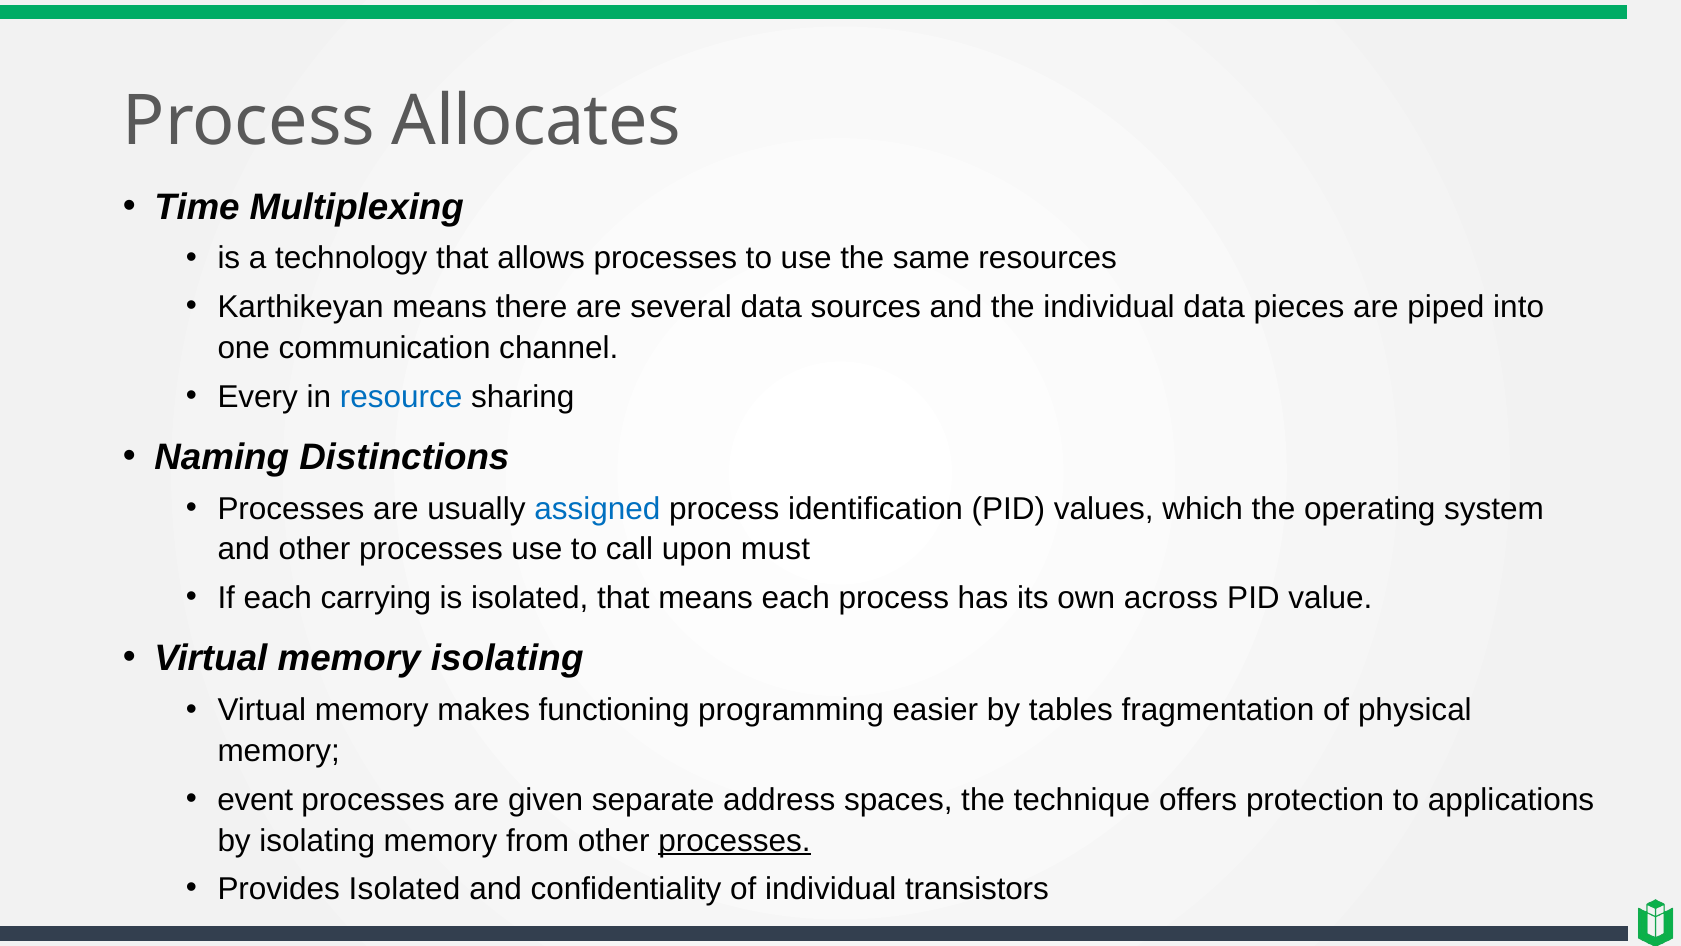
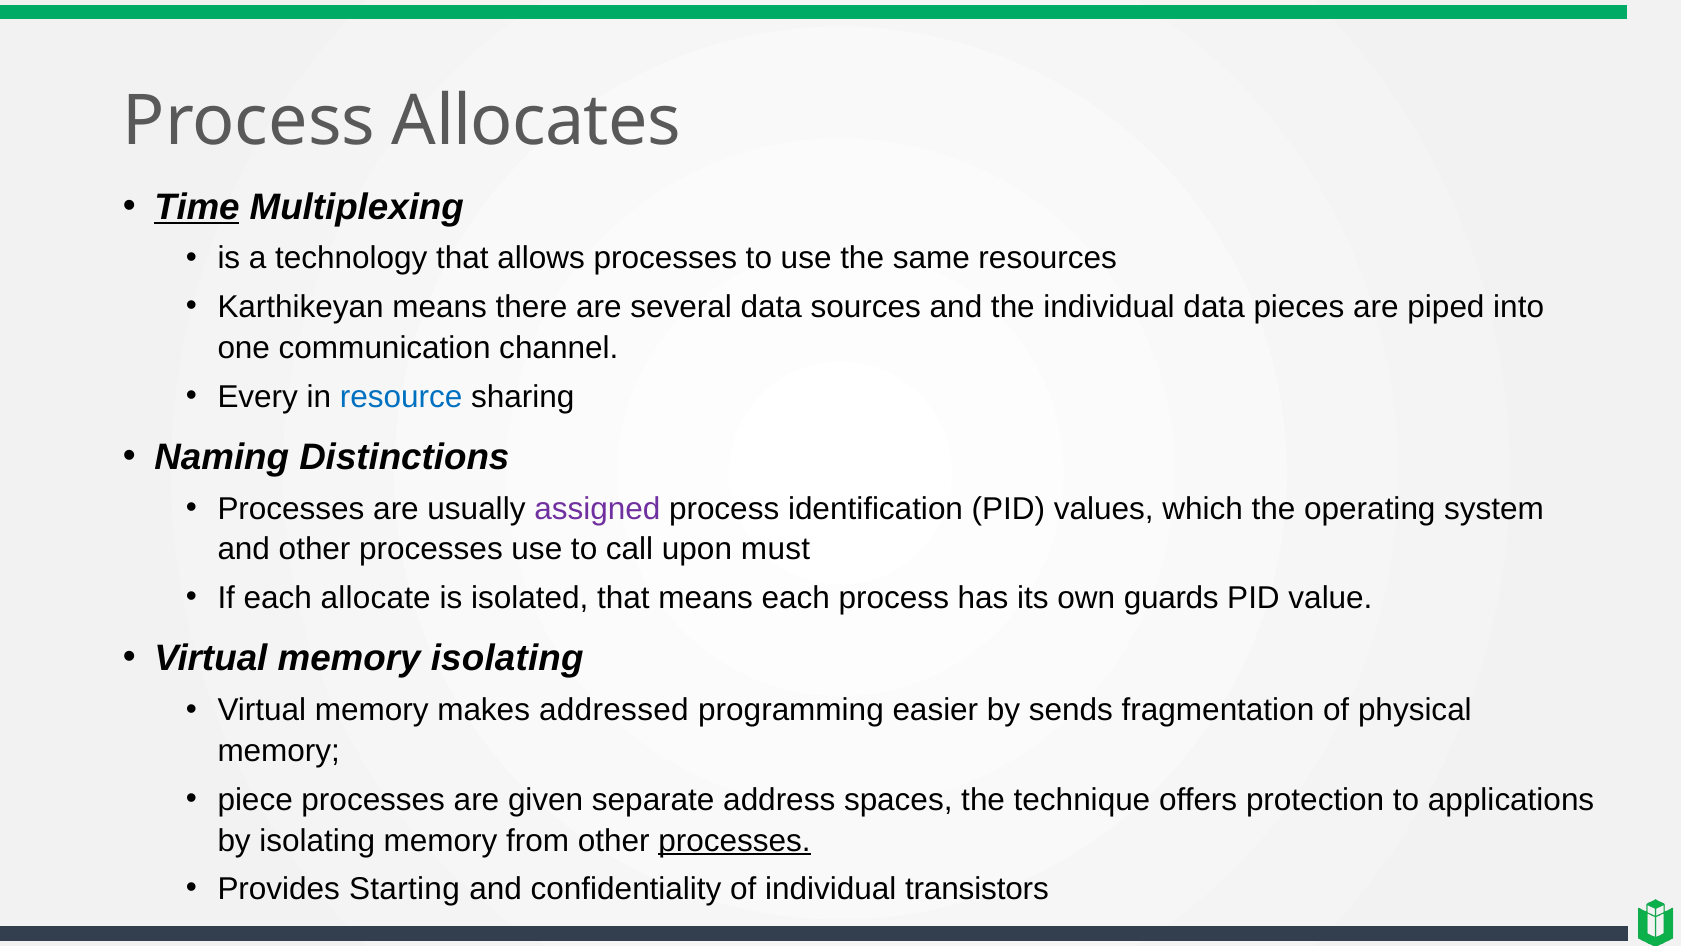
Time underline: none -> present (197, 207)
assigned colour: blue -> purple (597, 508)
carrying: carrying -> allocate (376, 598)
across: across -> guards (1171, 598)
functioning: functioning -> addressed (614, 710)
tables: tables -> sends (1071, 710)
event: event -> piece (255, 799)
Provides Isolated: Isolated -> Starting (404, 889)
